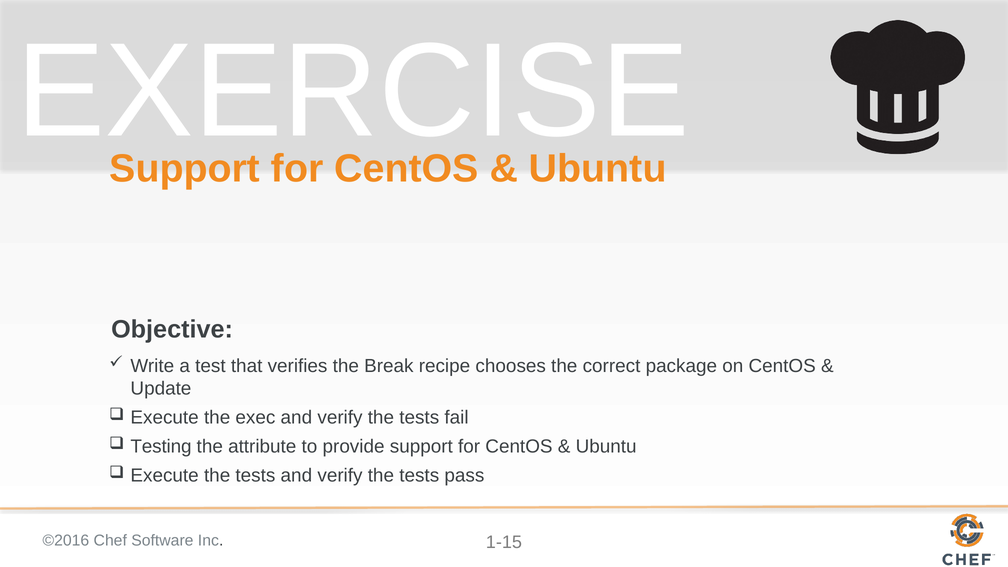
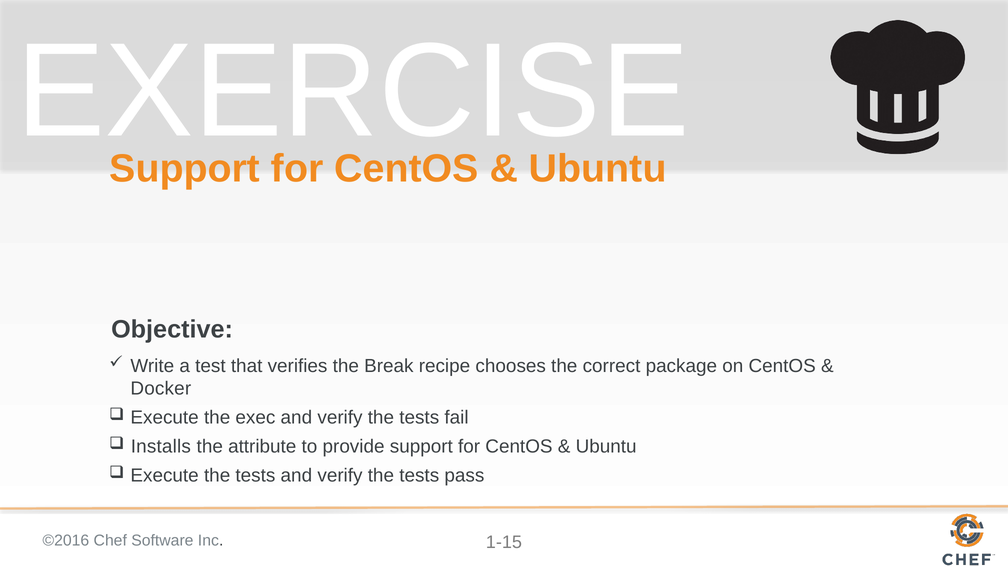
Update: Update -> Docker (161, 389)
Testing: Testing -> Installs (161, 446)
